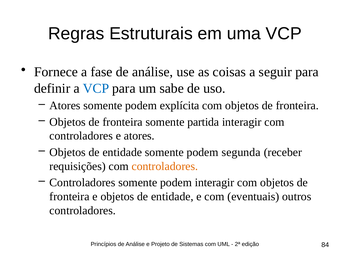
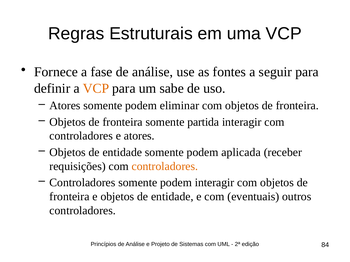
coisas: coisas -> fontes (229, 72)
VCP colour: blue -> orange (96, 88)
explícita: explícita -> eliminar (180, 106)
segunda: segunda -> aplicada (241, 152)
